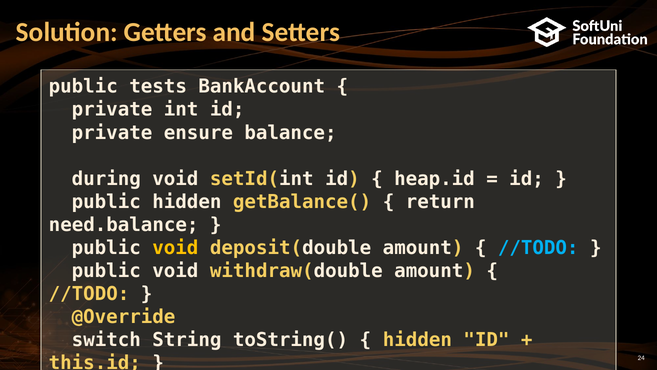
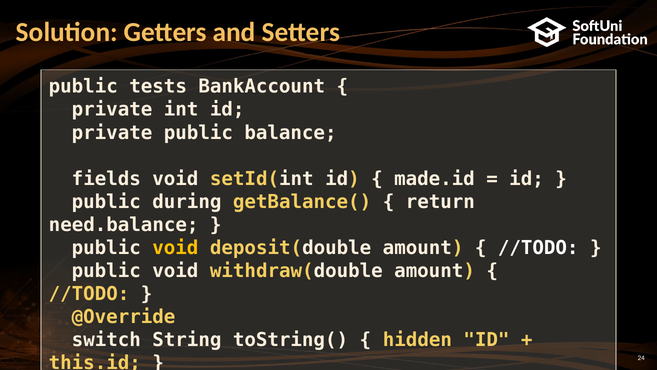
private ensure: ensure -> public (198, 133)
during: during -> fields (106, 179)
heap.id: heap.id -> made.id (434, 179)
public hidden: hidden -> during (187, 202)
//TODO colour: light blue -> white (538, 248)
